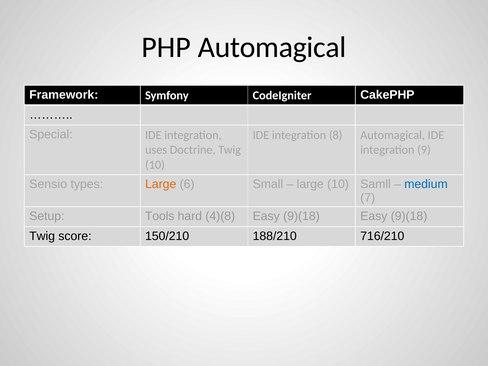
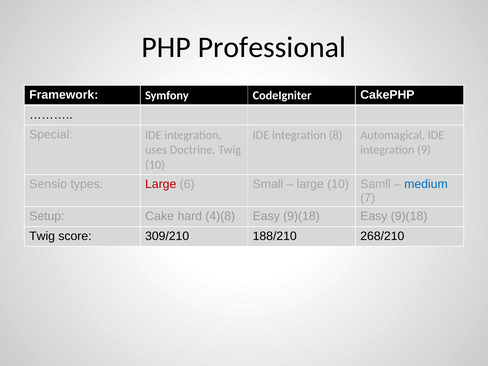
PHP Automagical: Automagical -> Professional (272, 47)
Large colour: orange -> red (161, 184)
Tools: Tools -> Cake (160, 216)
150/210: 150/210 -> 309/210 (167, 236)
716/210: 716/210 -> 268/210 (382, 236)
